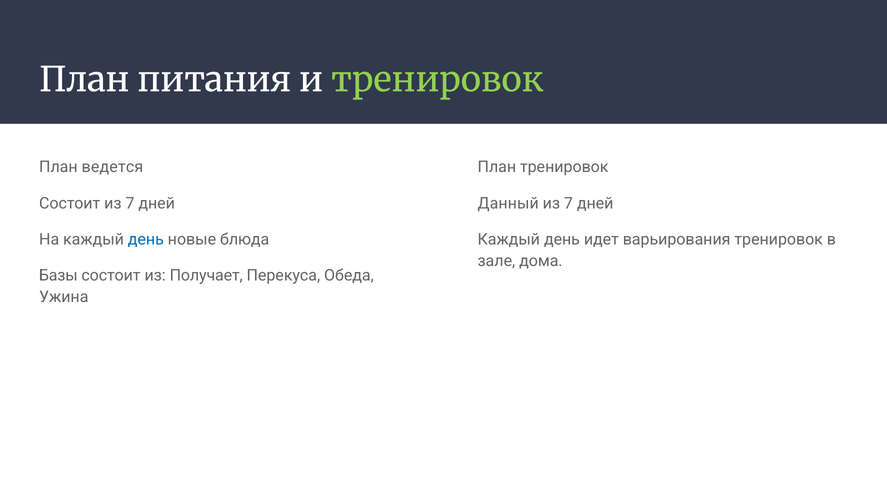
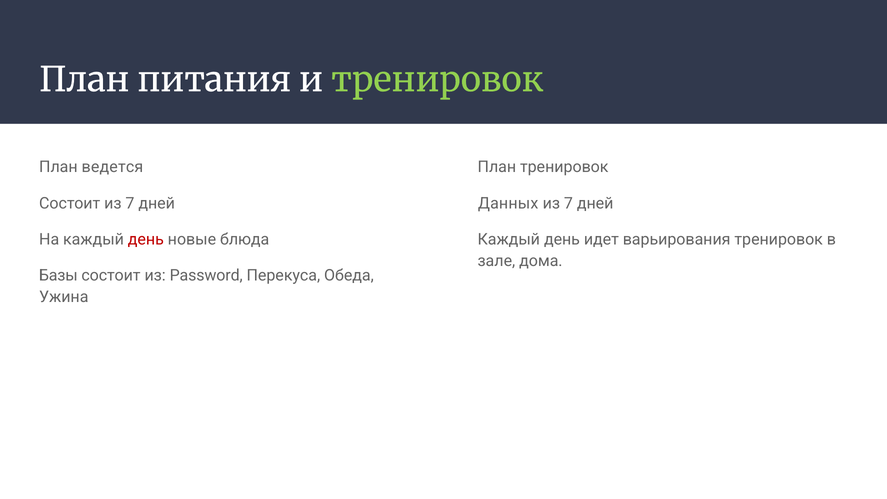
Данный: Данный -> Данных (508, 203)
день colour: blue -> red (146, 239)
Получает: Получает -> Password (206, 276)
